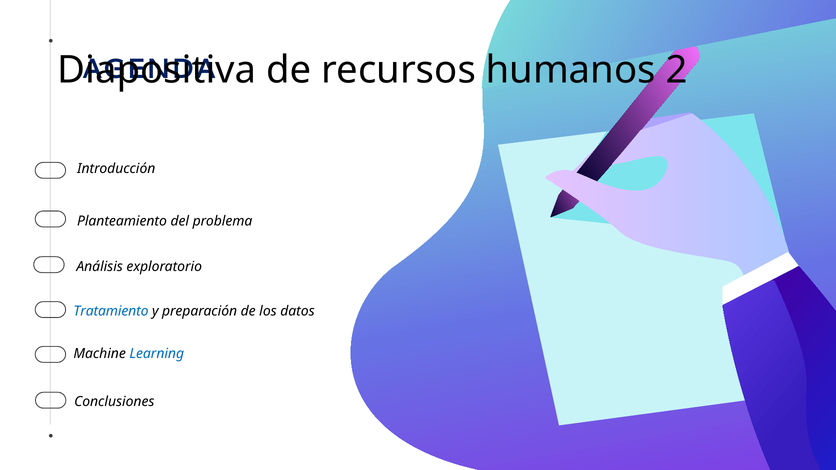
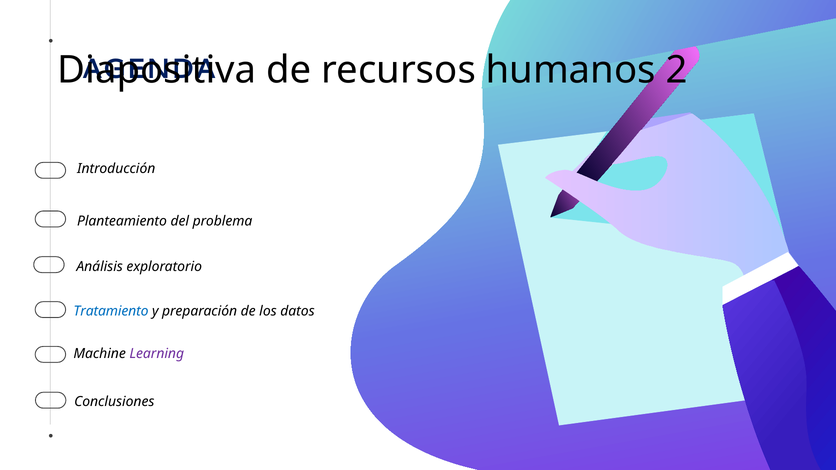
Learning colour: blue -> purple (157, 354)
